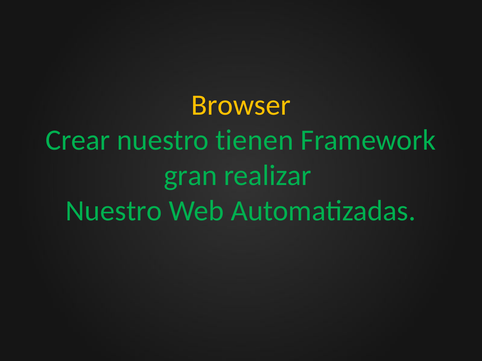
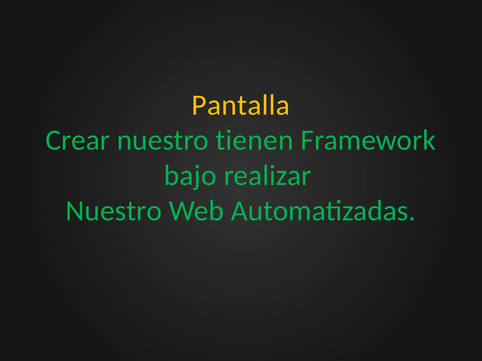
Browser: Browser -> Pantalla (241, 105)
gran: gran -> bajo (190, 176)
